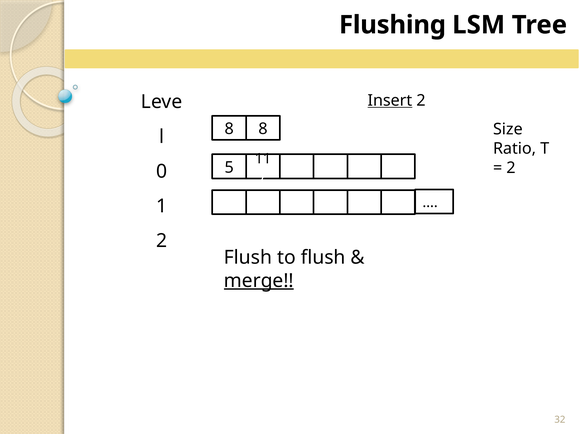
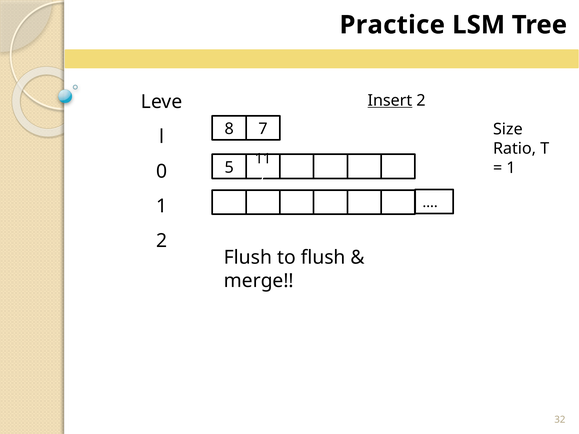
Flushing: Flushing -> Practice (392, 25)
8 8: 8 -> 7 (263, 129)
2: 2 -> 1 (511, 168)
merge underline: present -> none (259, 281)
